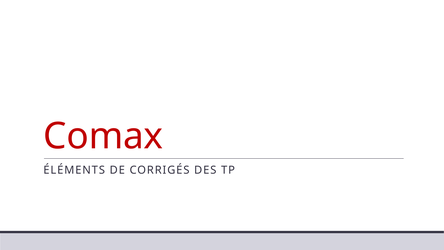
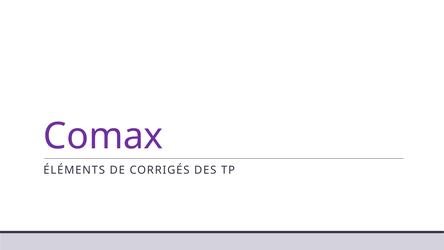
Comax colour: red -> purple (103, 136)
